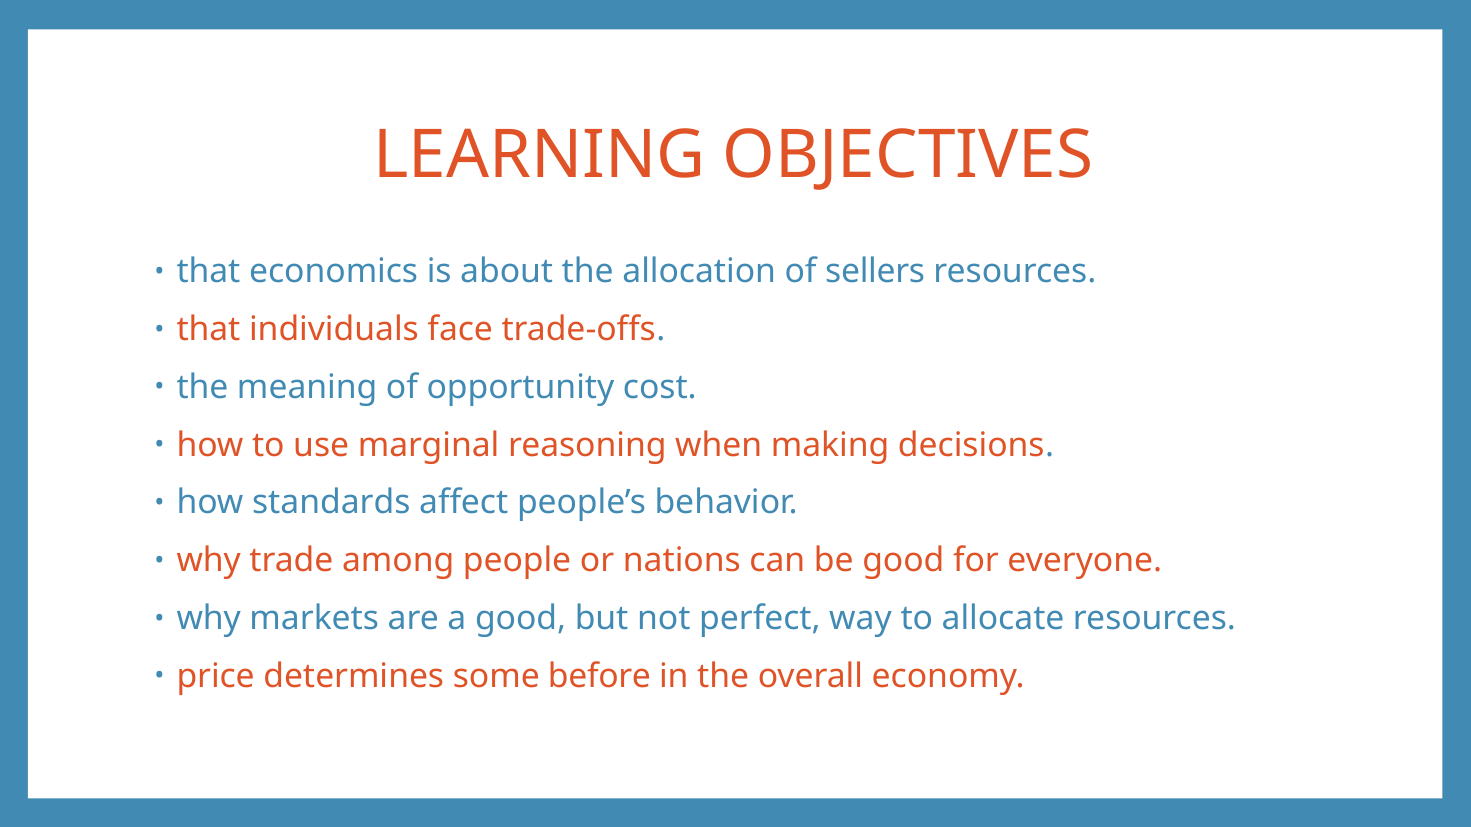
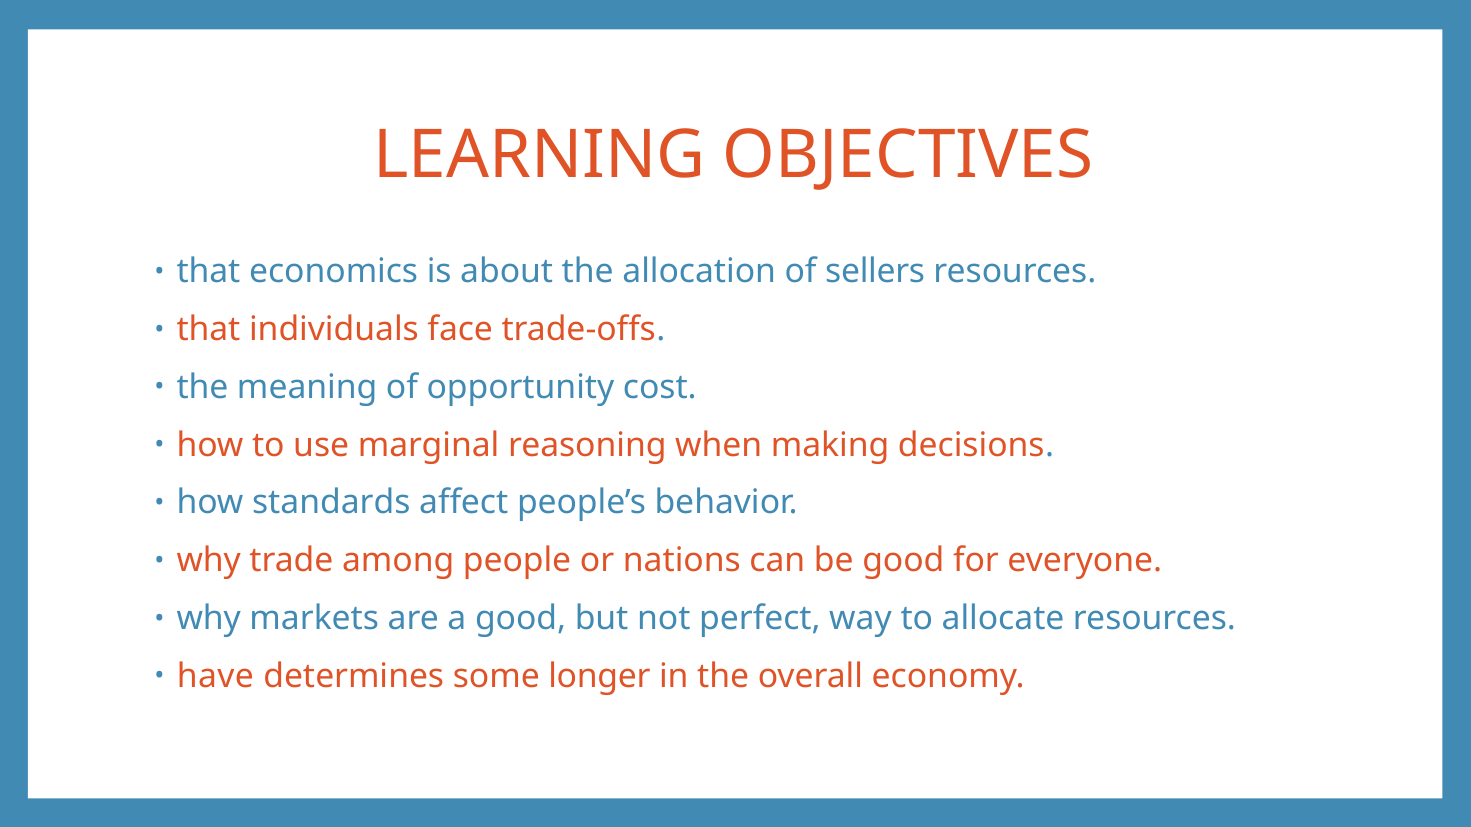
price: price -> have (215, 677)
before: before -> longer (599, 677)
